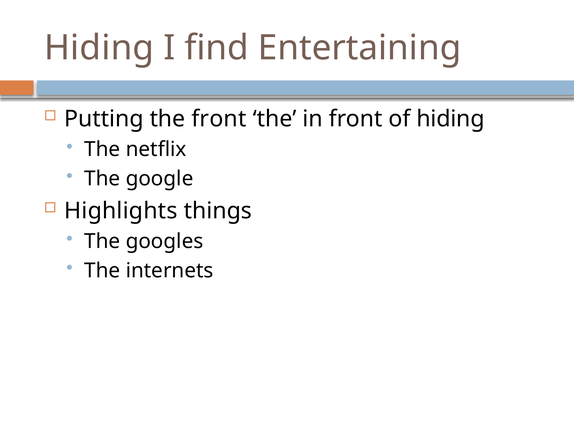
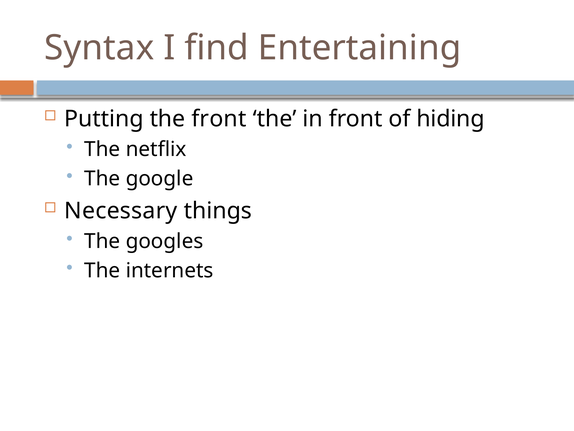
Hiding: Hiding -> Syntax (99, 48)
Highlights: Highlights -> Necessary (121, 211)
